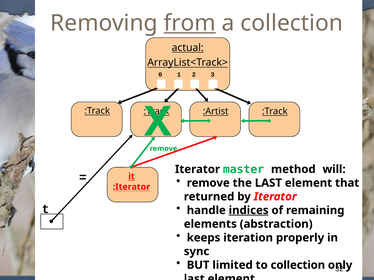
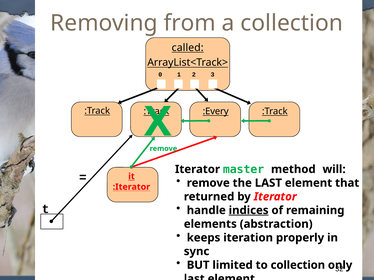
from underline: present -> none (190, 23)
actual: actual -> called (188, 48)
:Artist: :Artist -> :Every (216, 111)
